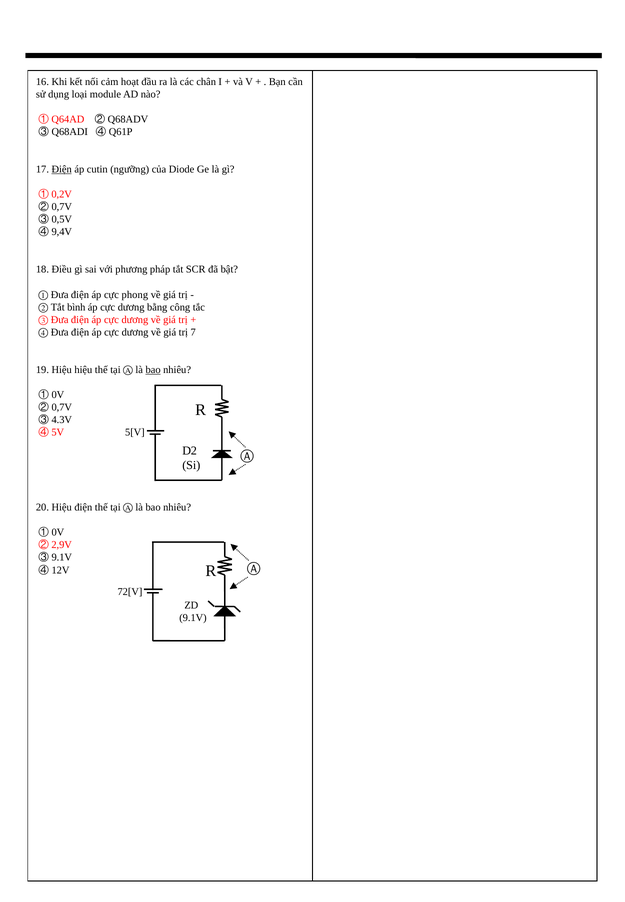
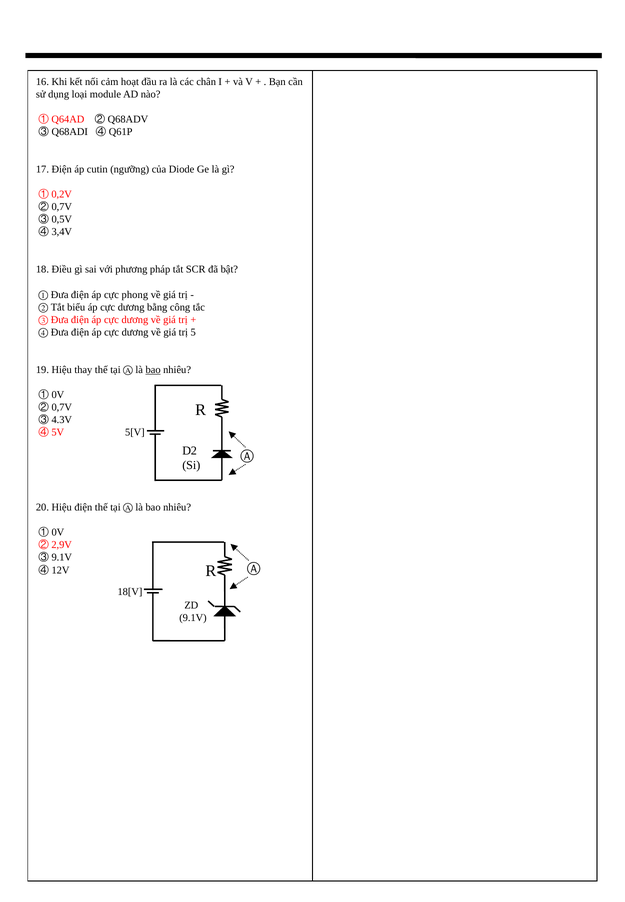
Điện underline: present -> none (62, 170)
9,4V: 9,4V -> 3,4V (62, 232)
bình: bình -> biểu (76, 307)
7: 7 -> 5 (193, 332)
Hiệu hiệu: hiệu -> thay (83, 370)
72[V: 72[V -> 18[V (130, 592)
